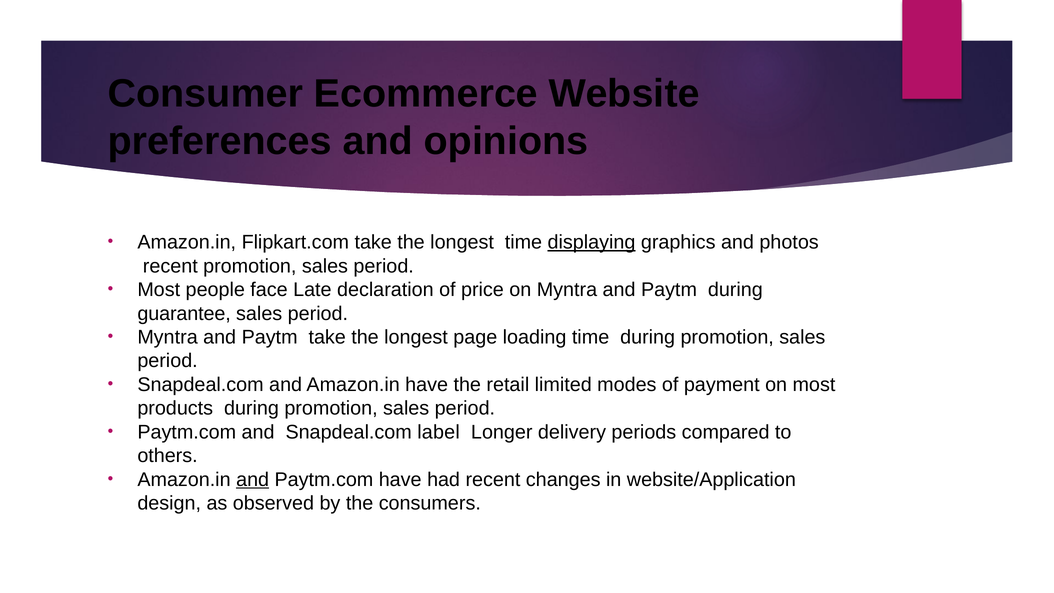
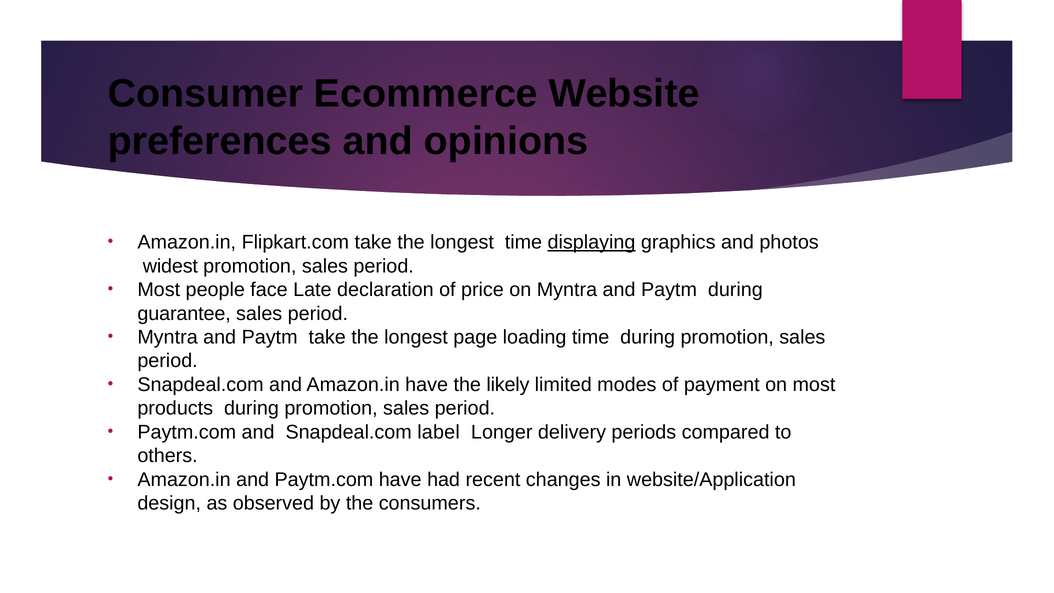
recent: recent -> widest (170, 266)
retail: retail -> likely (508, 385)
and underline: present -> none (253, 479)
